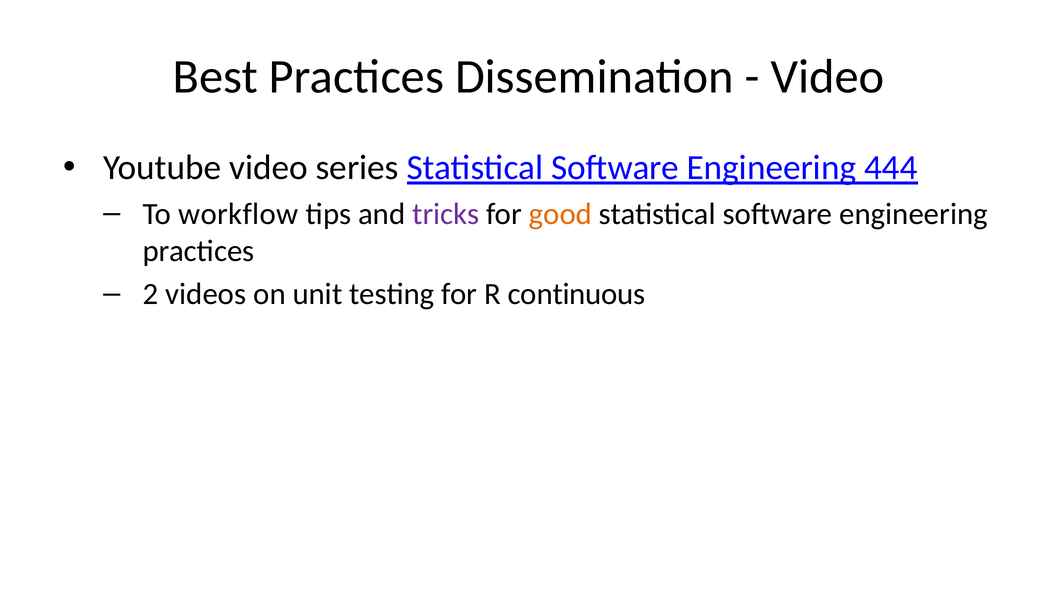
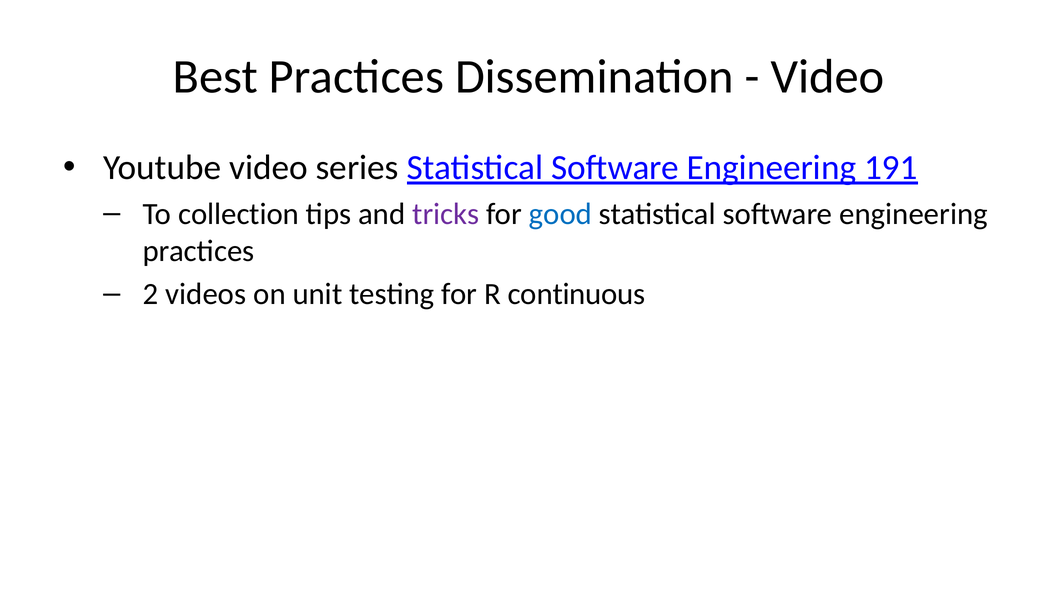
444: 444 -> 191 (891, 168)
workflow: workflow -> collection (239, 214)
good colour: orange -> blue (560, 214)
